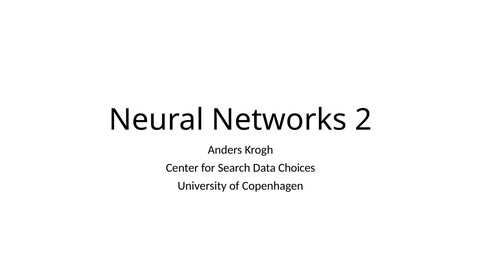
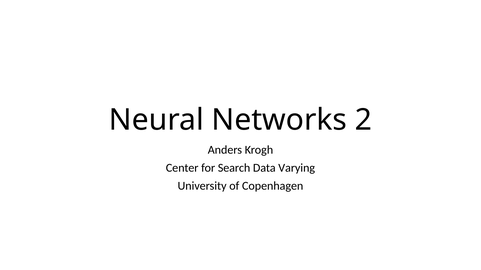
Choices: Choices -> Varying (297, 168)
